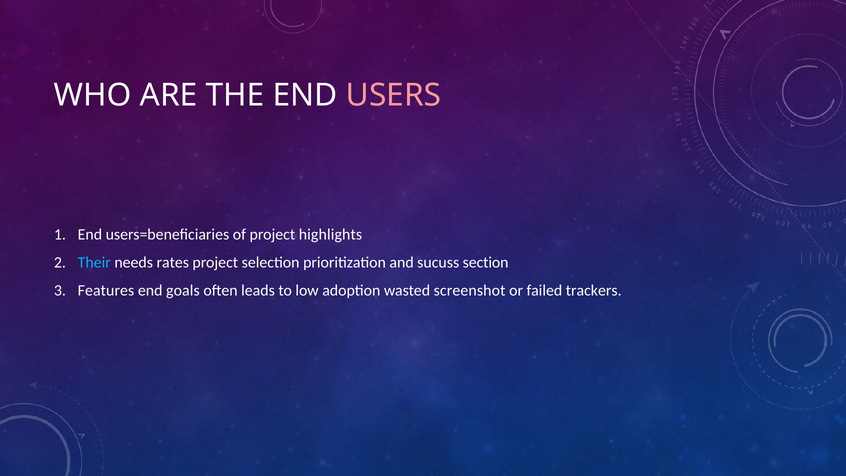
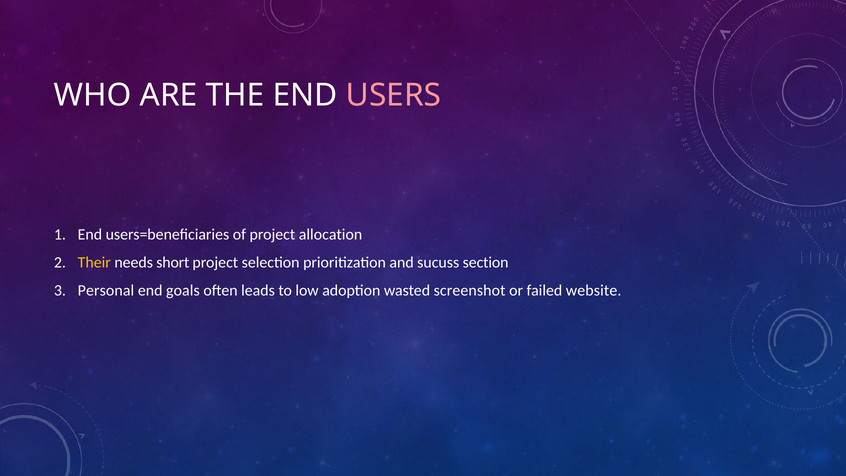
highlights: highlights -> allocation (331, 235)
Their colour: light blue -> yellow (94, 262)
rates: rates -> short (173, 262)
Features: Features -> Personal (106, 290)
trackers: trackers -> website (594, 290)
